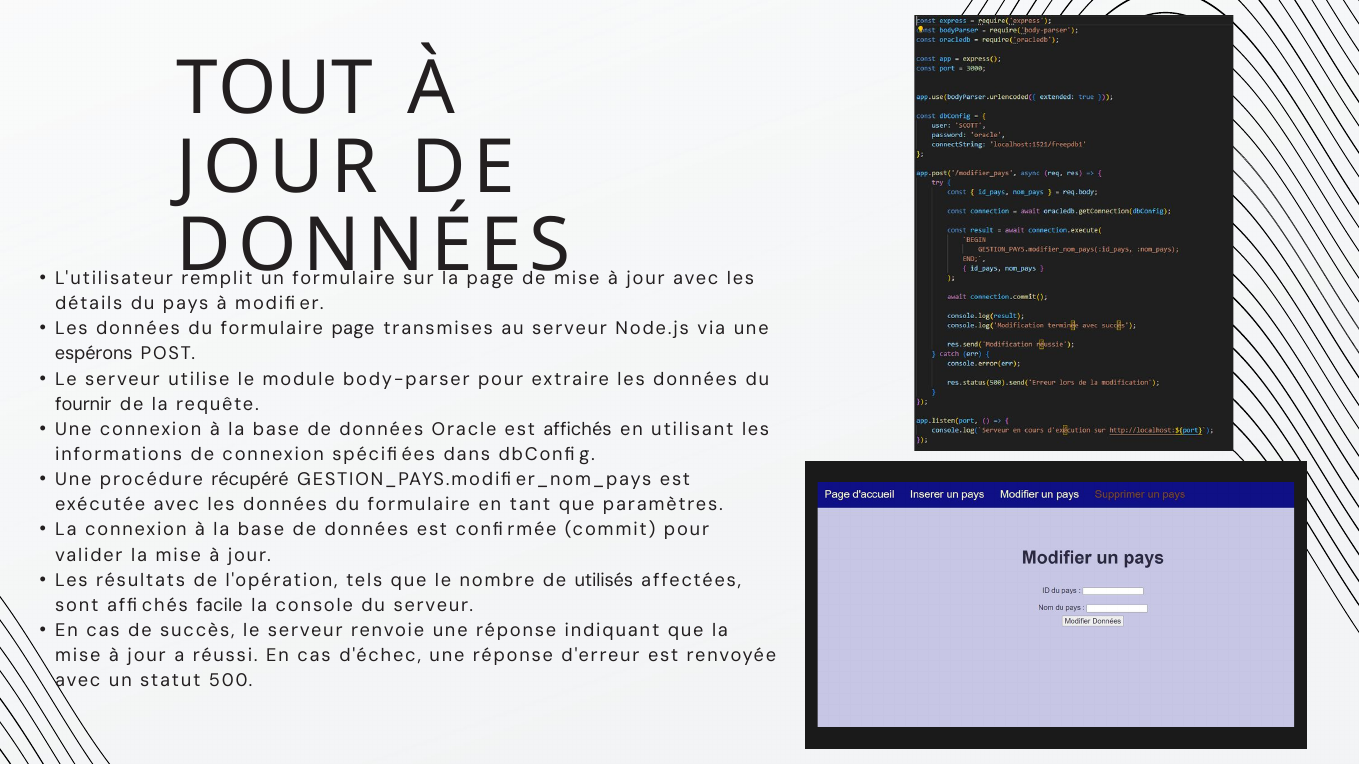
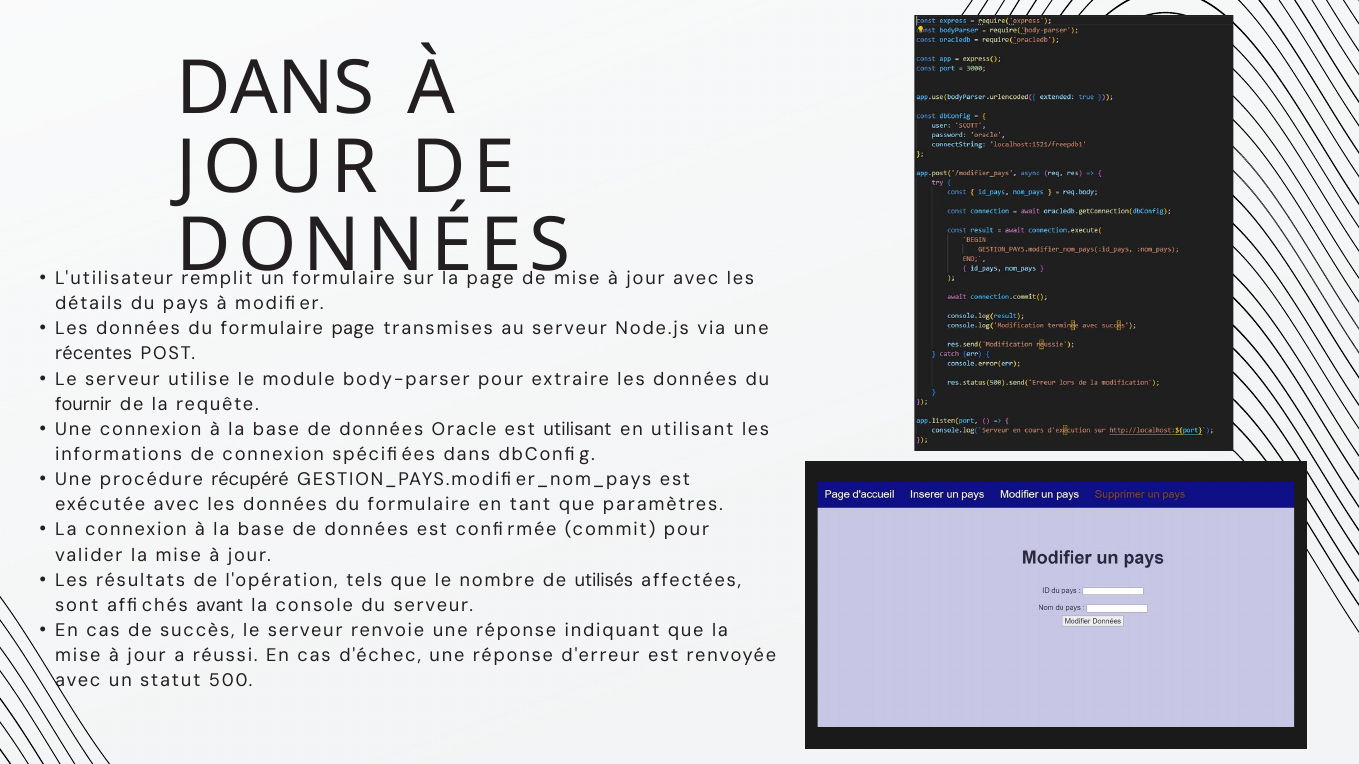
TOUT: TOUT -> DANS (275, 89)
espérons: espérons -> récentes (94, 354)
est affichés: affichés -> utilisant (578, 430)
facile: facile -> avant (220, 606)
